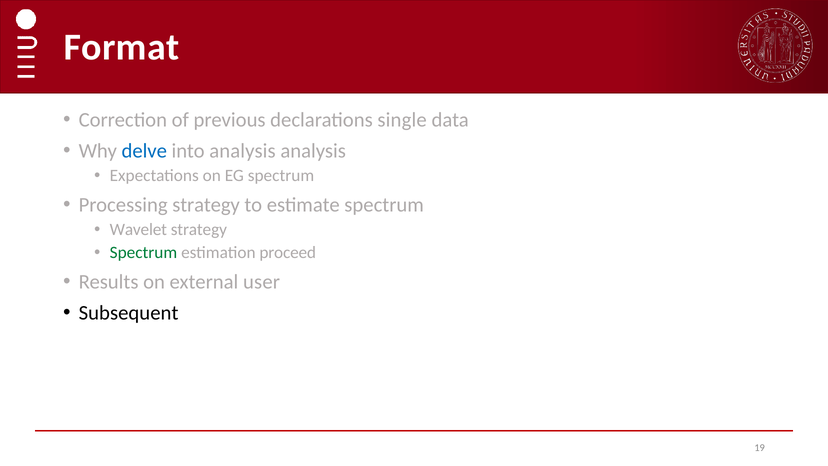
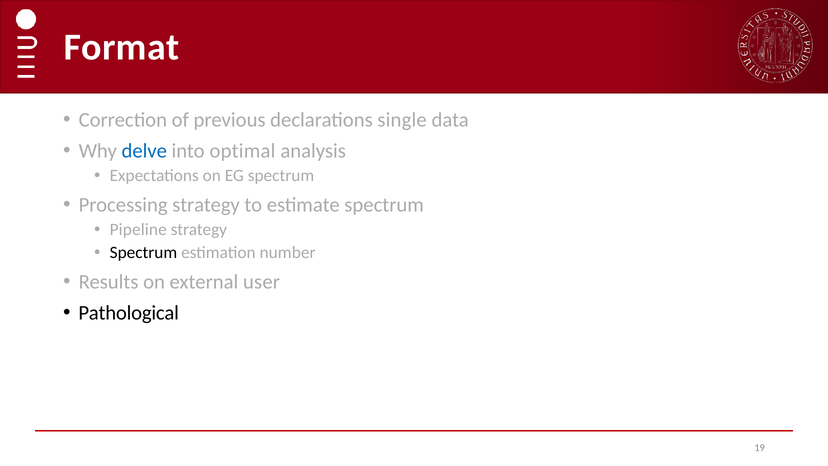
into analysis: analysis -> optimal (242, 151)
Wavelet: Wavelet -> Pipeline (138, 229)
Spectrum colour: green -> black (143, 252)
proceed: proceed -> number (288, 252)
Subsequent: Subsequent -> Pathological (129, 313)
